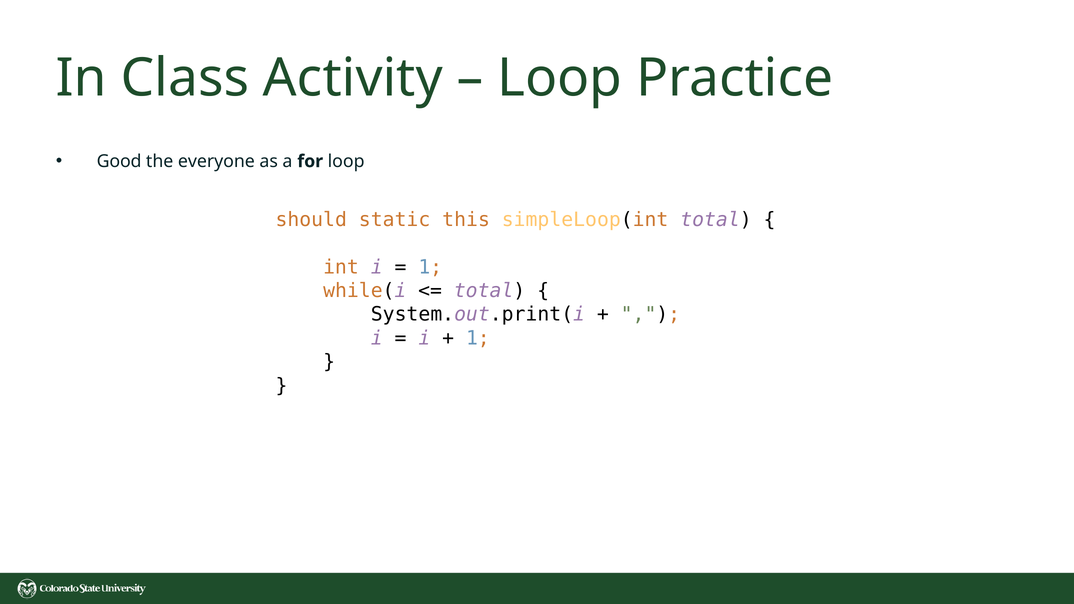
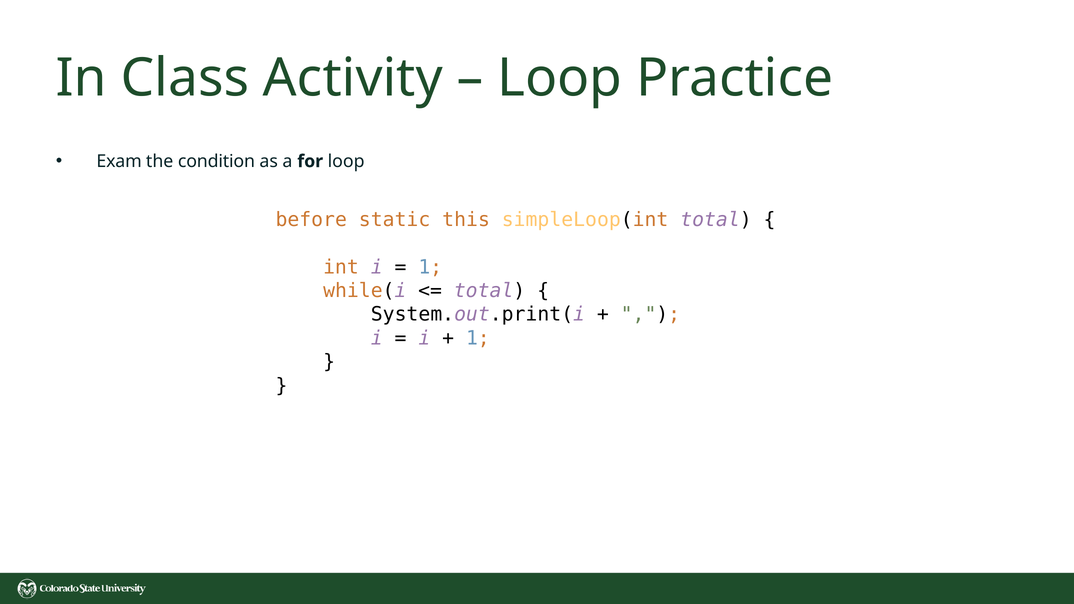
Good: Good -> Exam (119, 161)
everyone: everyone -> condition (216, 161)
should: should -> before (311, 220)
